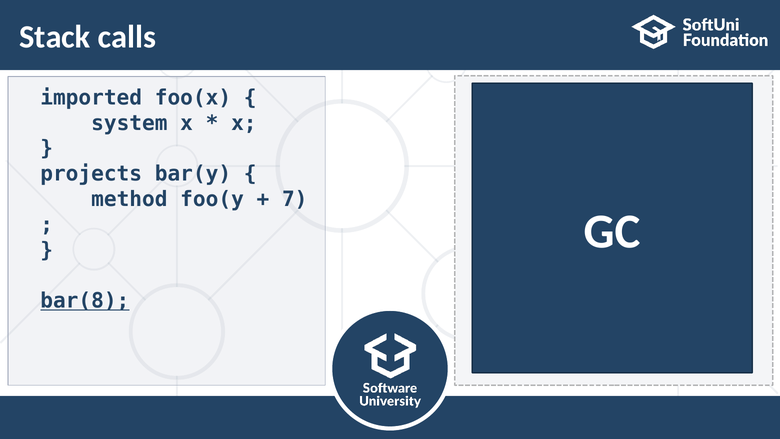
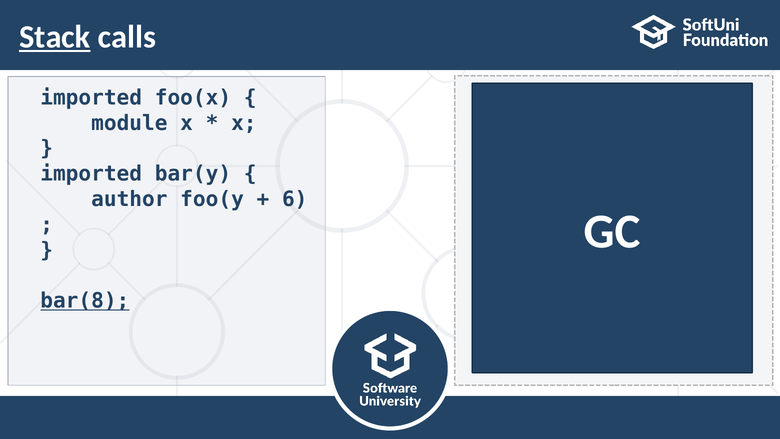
Stack underline: none -> present (55, 37)
system: system -> module (129, 123)
projects: projects -> imported (91, 174)
method: method -> author (129, 199)
7: 7 -> 6 (295, 199)
